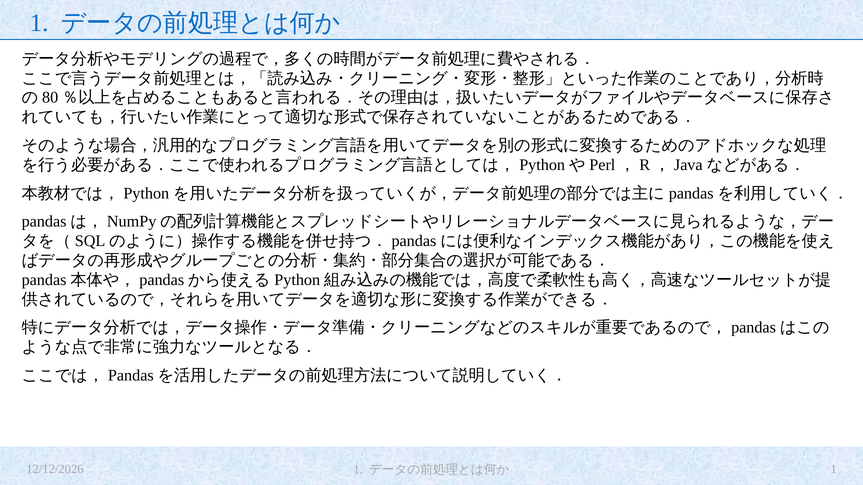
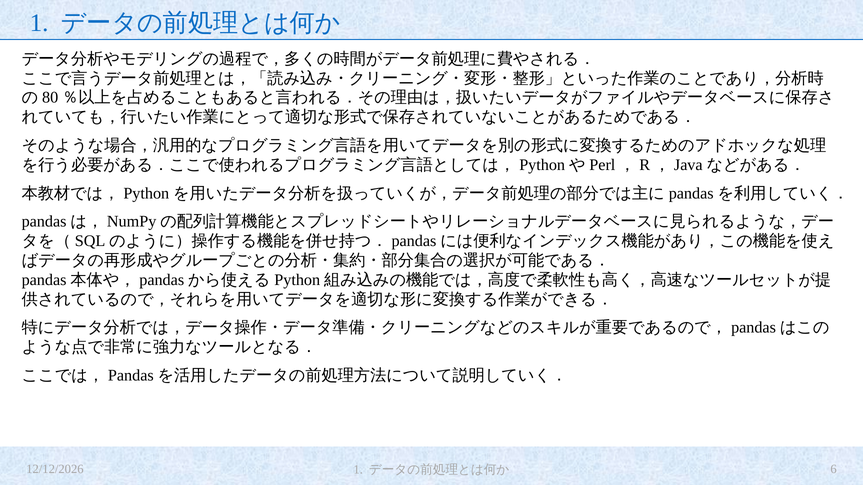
1: 1 -> 6 (834, 470)
